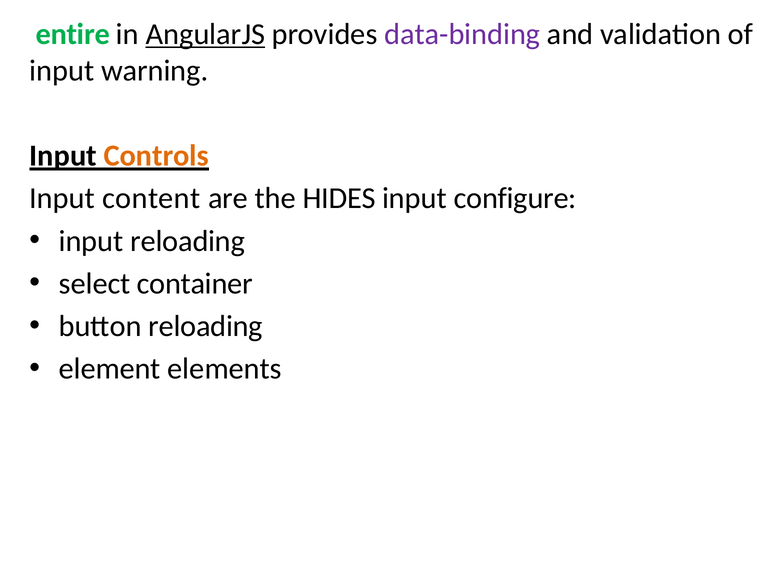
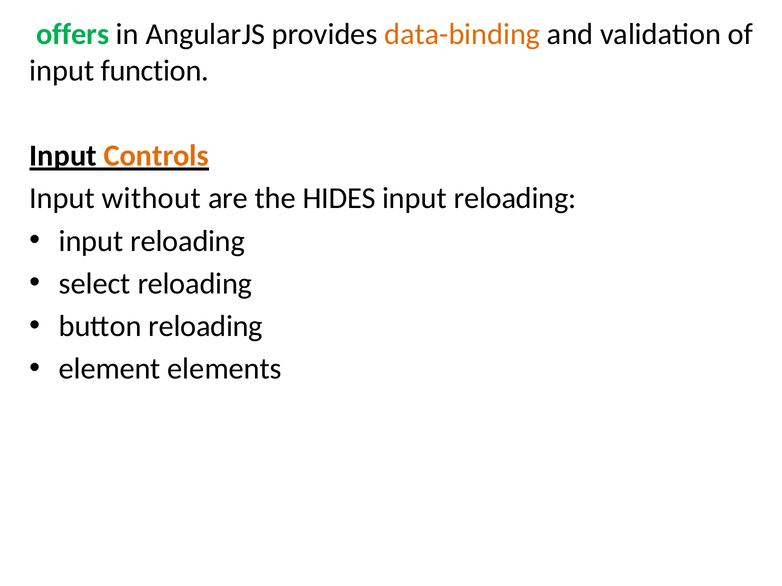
entire: entire -> offers (73, 34)
AngularJS underline: present -> none (205, 34)
data-binding colour: purple -> orange (462, 34)
warning: warning -> function (155, 71)
content: content -> without (151, 199)
configure: configure -> reloading (515, 199)
select container: container -> reloading (195, 284)
